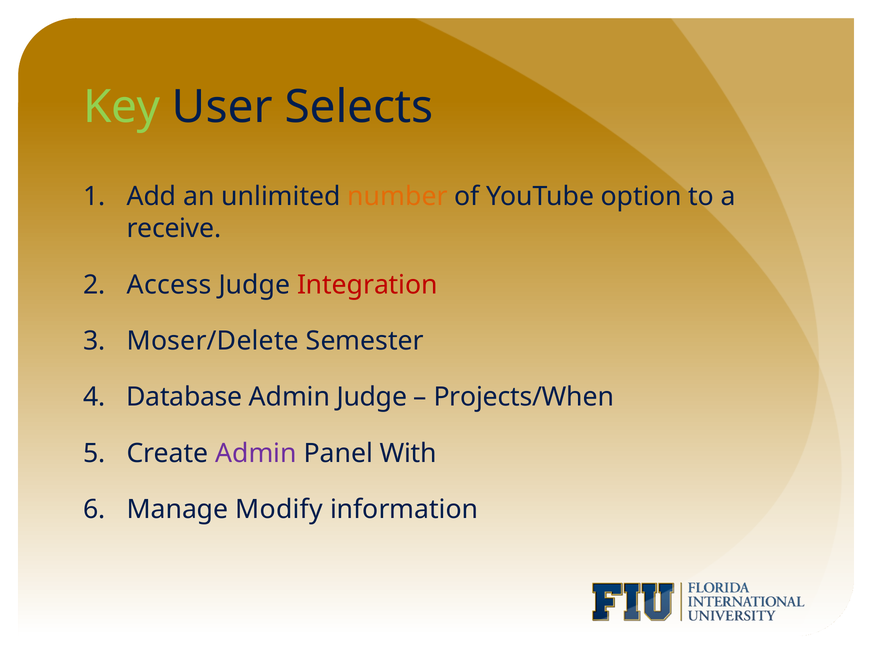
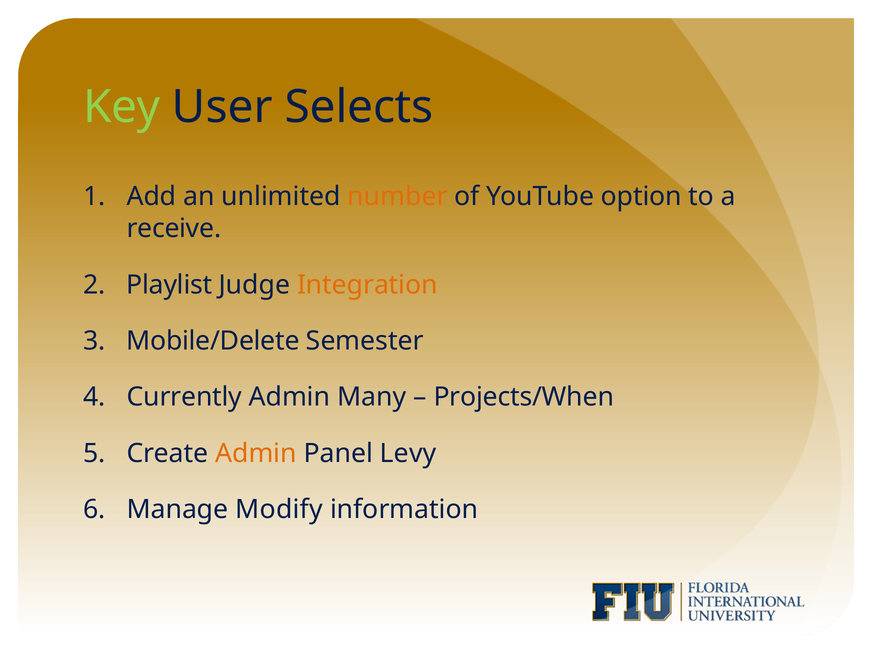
Access: Access -> Playlist (169, 285)
Integration colour: red -> orange (367, 285)
Moser/Delete: Moser/Delete -> Mobile/Delete (213, 341)
Database: Database -> Currently (184, 397)
Admin Judge: Judge -> Many (372, 397)
Admin colour: purple -> orange (256, 453)
With: With -> Levy (408, 453)
